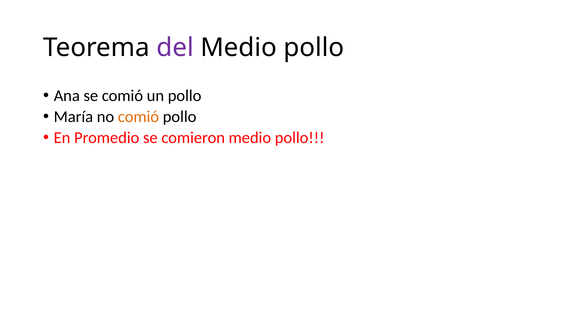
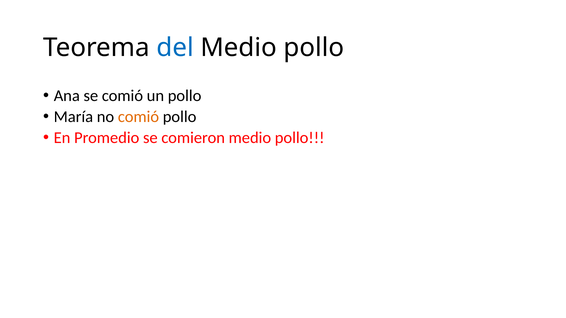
del colour: purple -> blue (175, 48)
